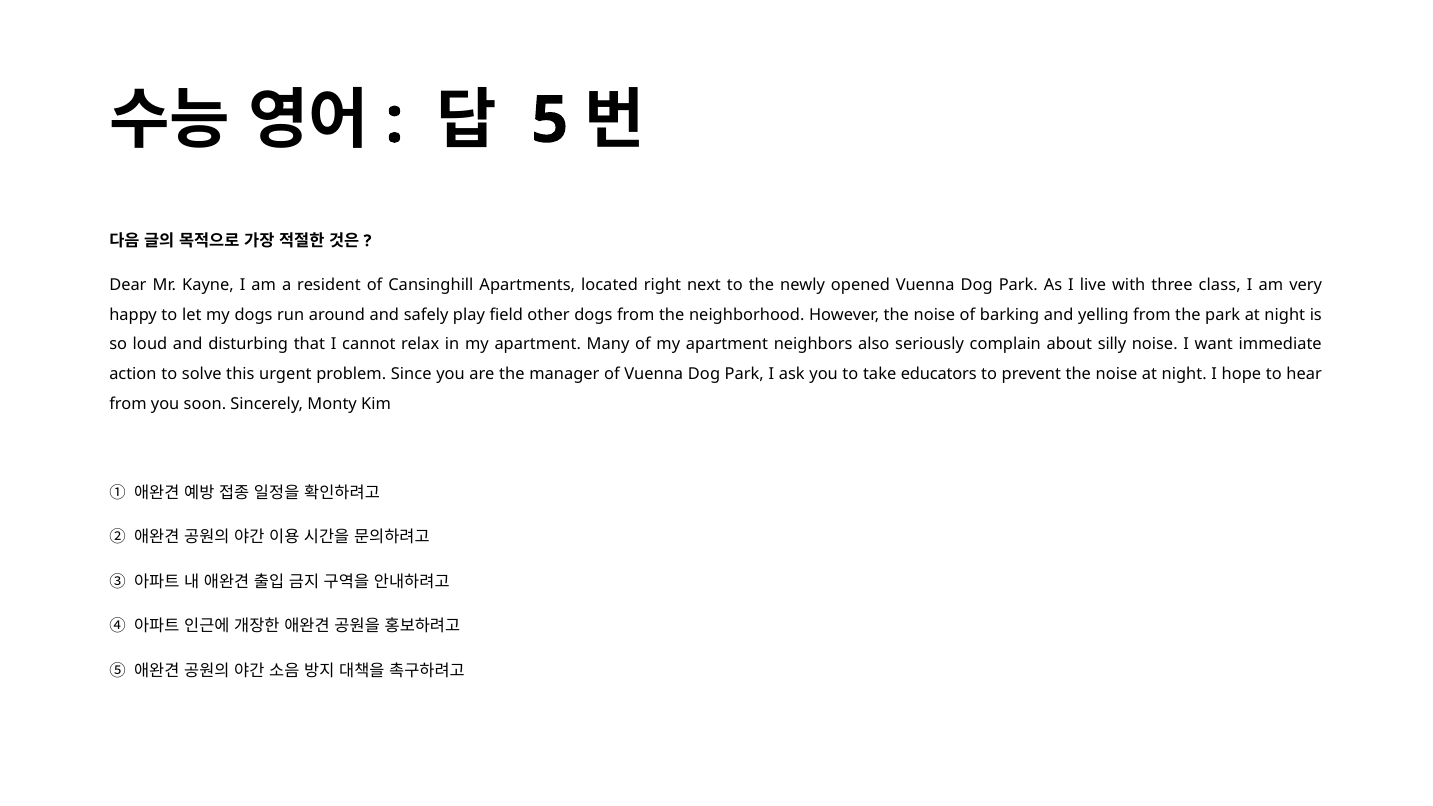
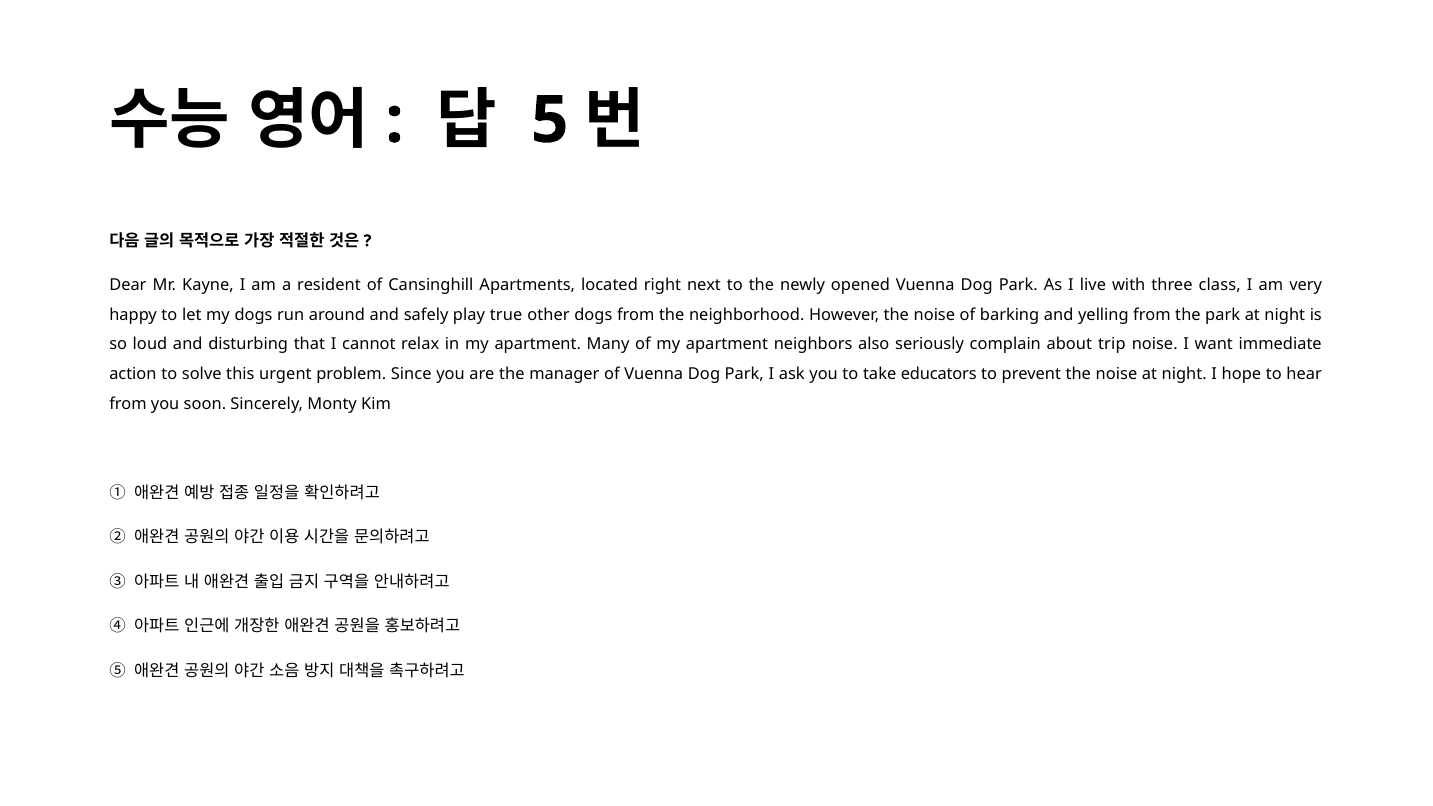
field: field -> true (506, 315)
silly: silly -> trip (1112, 344)
